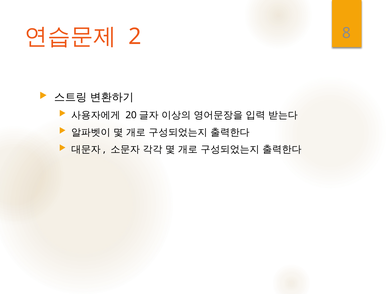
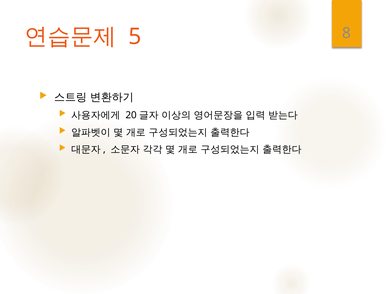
2: 2 -> 5 (135, 37)
